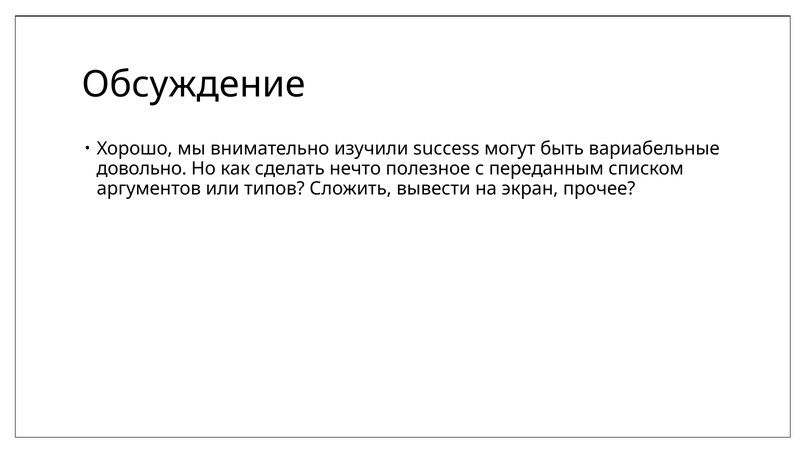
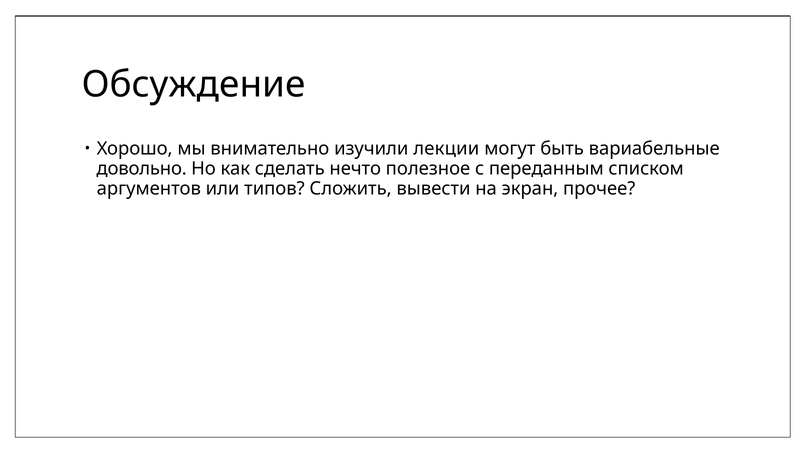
success: success -> лекции (446, 149)
